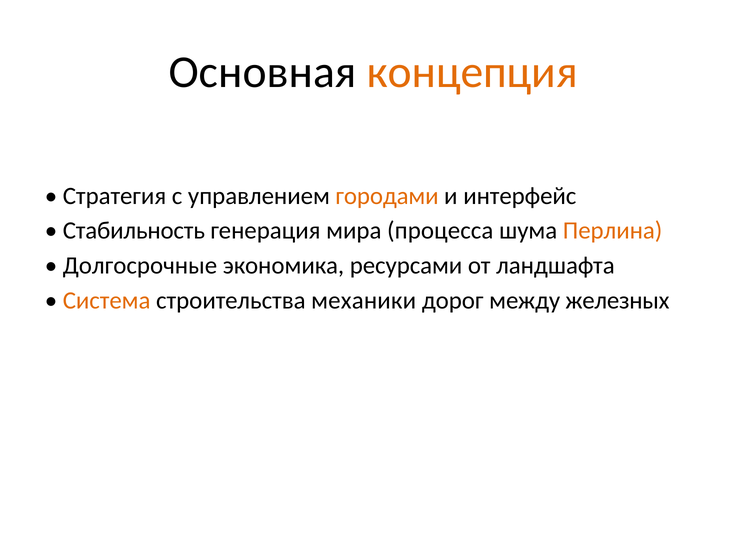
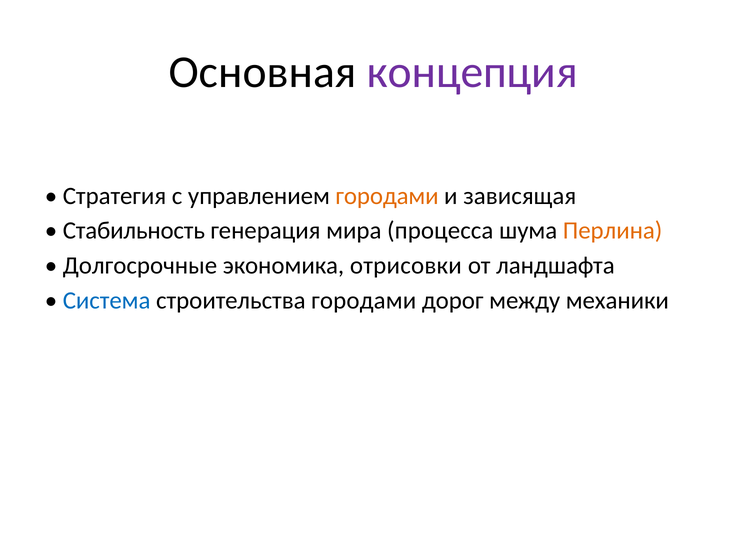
концепция colour: orange -> purple (472, 72)
интерфейс: интерфейс -> зависящая (520, 196)
ресурсами: ресурсами -> отрисовки (406, 266)
Система colour: orange -> blue (107, 301)
строительства механики: механики -> городами (364, 301)
железных: железных -> механики (617, 301)
